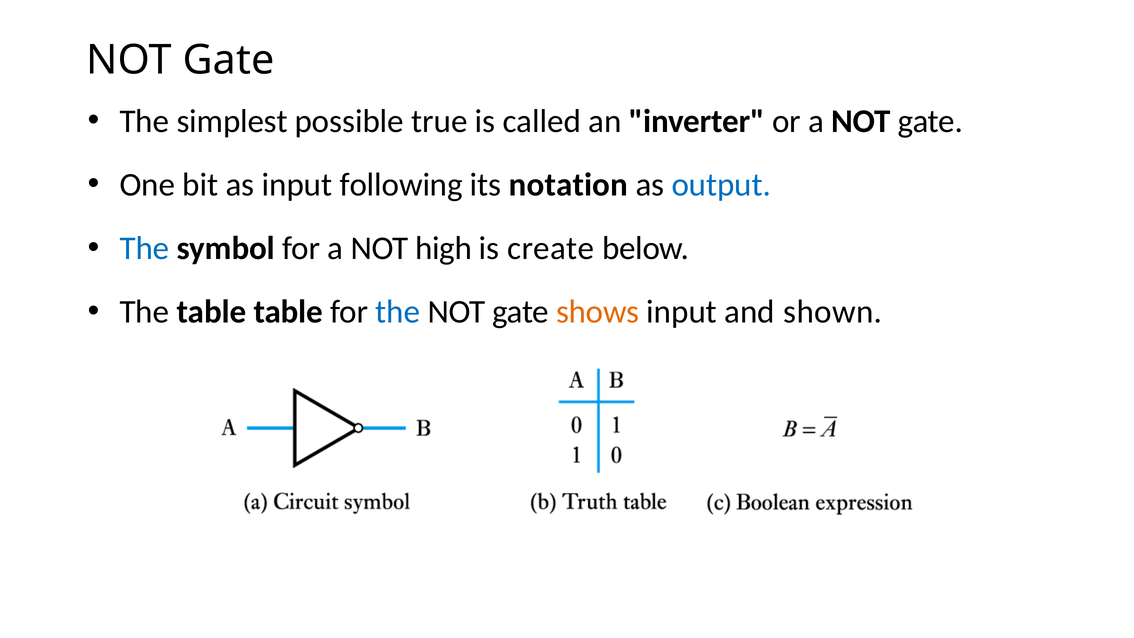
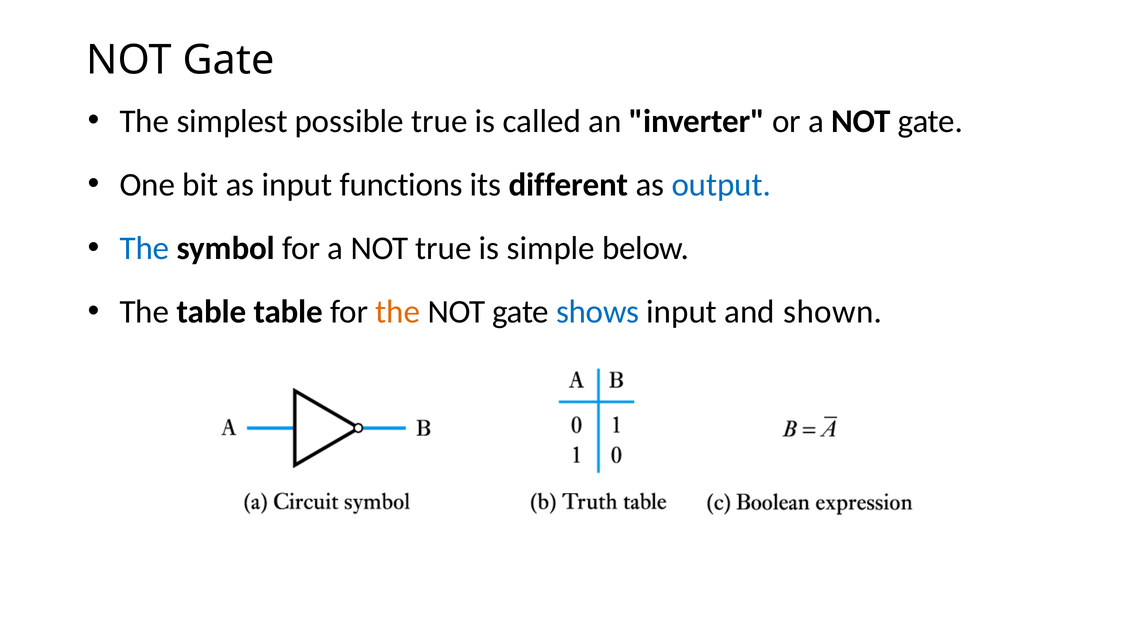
following: following -> functions (401, 185)
notation: notation -> different (569, 185)
NOT high: high -> true (443, 248)
create: create -> simple (551, 248)
the colour: blue -> orange (398, 312)
shows colour: orange -> blue (598, 312)
